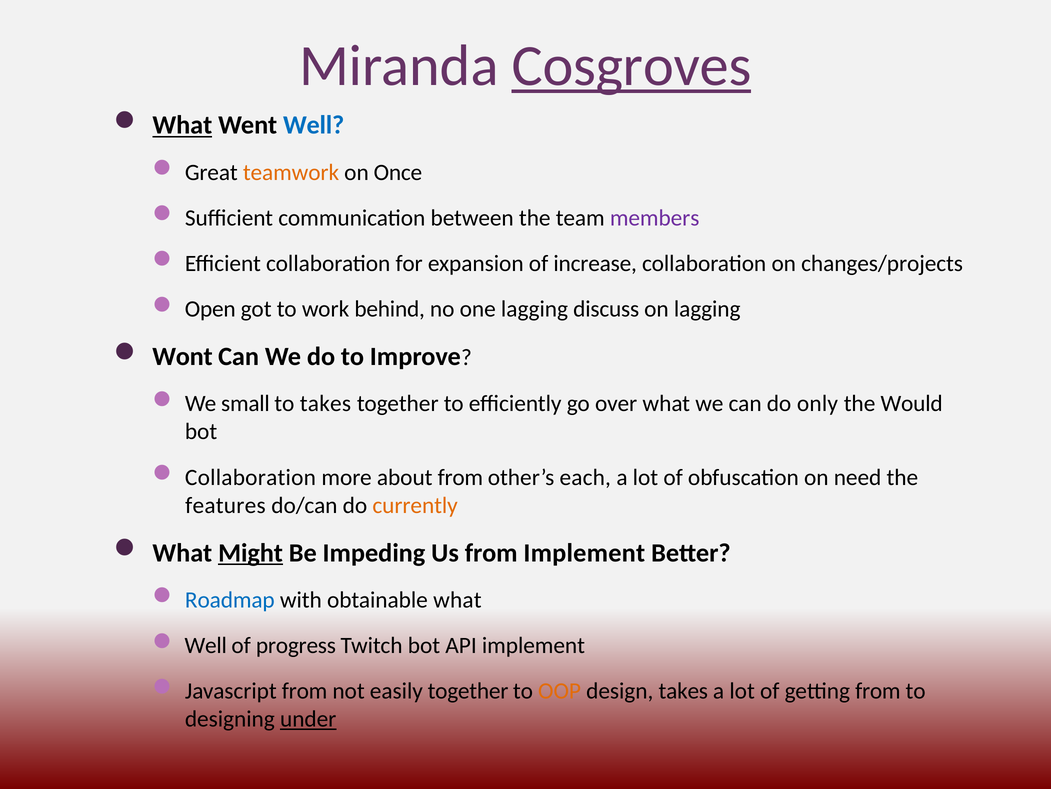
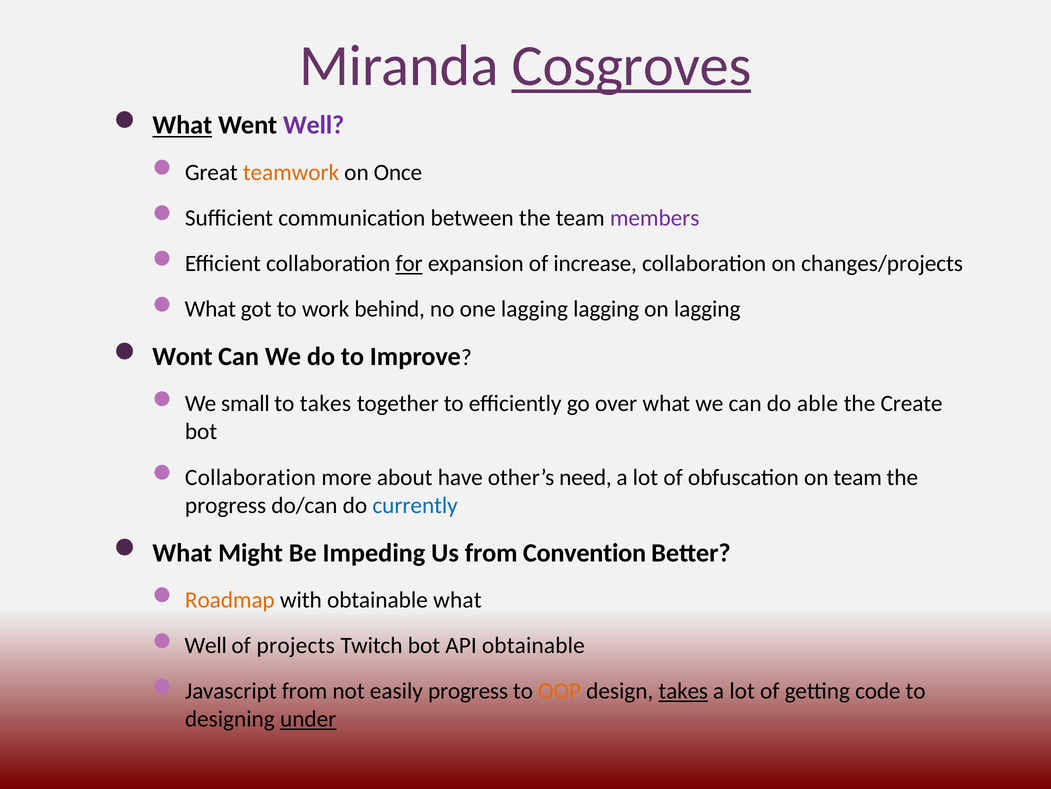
Well colour: blue -> purple (314, 125)
for underline: none -> present (409, 263)
Open: Open -> What (210, 309)
lagging discuss: discuss -> lagging (606, 309)
only: only -> able (817, 403)
Would: Would -> Create (912, 403)
about from: from -> have (460, 477)
each: each -> need (585, 477)
on need: need -> team (858, 477)
features: features -> progress (226, 505)
currently colour: orange -> blue (415, 505)
Might underline: present -> none (251, 552)
from Implement: Implement -> Convention (585, 552)
Roadmap colour: blue -> orange (230, 599)
progress: progress -> projects (296, 645)
API implement: implement -> obtainable (533, 645)
easily together: together -> progress (468, 690)
takes underline: none -> present (683, 690)
getting from: from -> code (878, 690)
